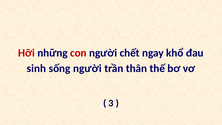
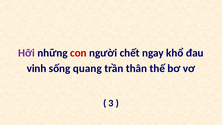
Hỡi colour: red -> purple (26, 53)
sinh: sinh -> vinh (36, 68)
sống người: người -> quang (87, 68)
